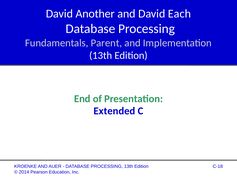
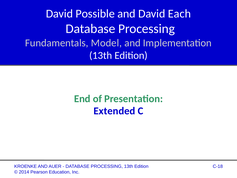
Another: Another -> Possible (95, 14)
Parent: Parent -> Model (106, 43)
